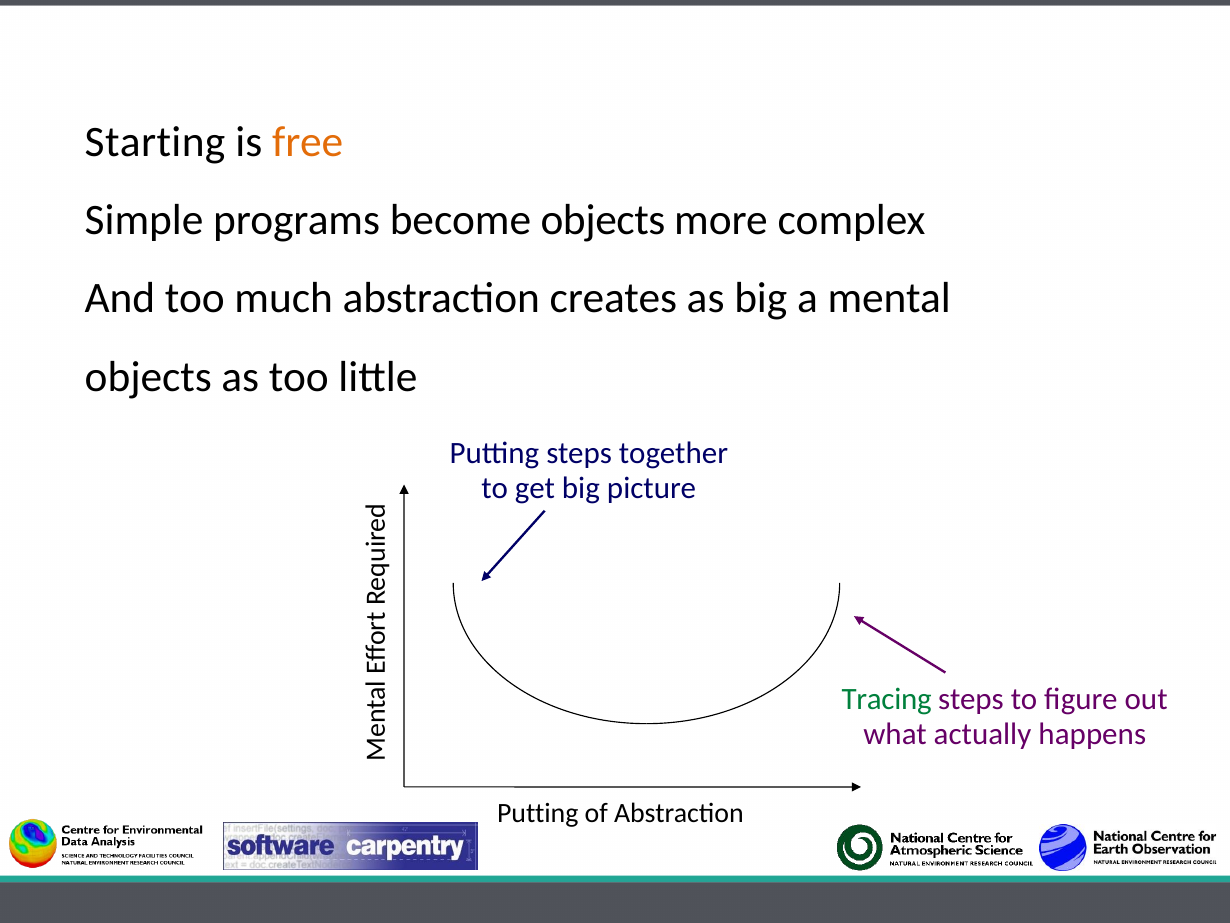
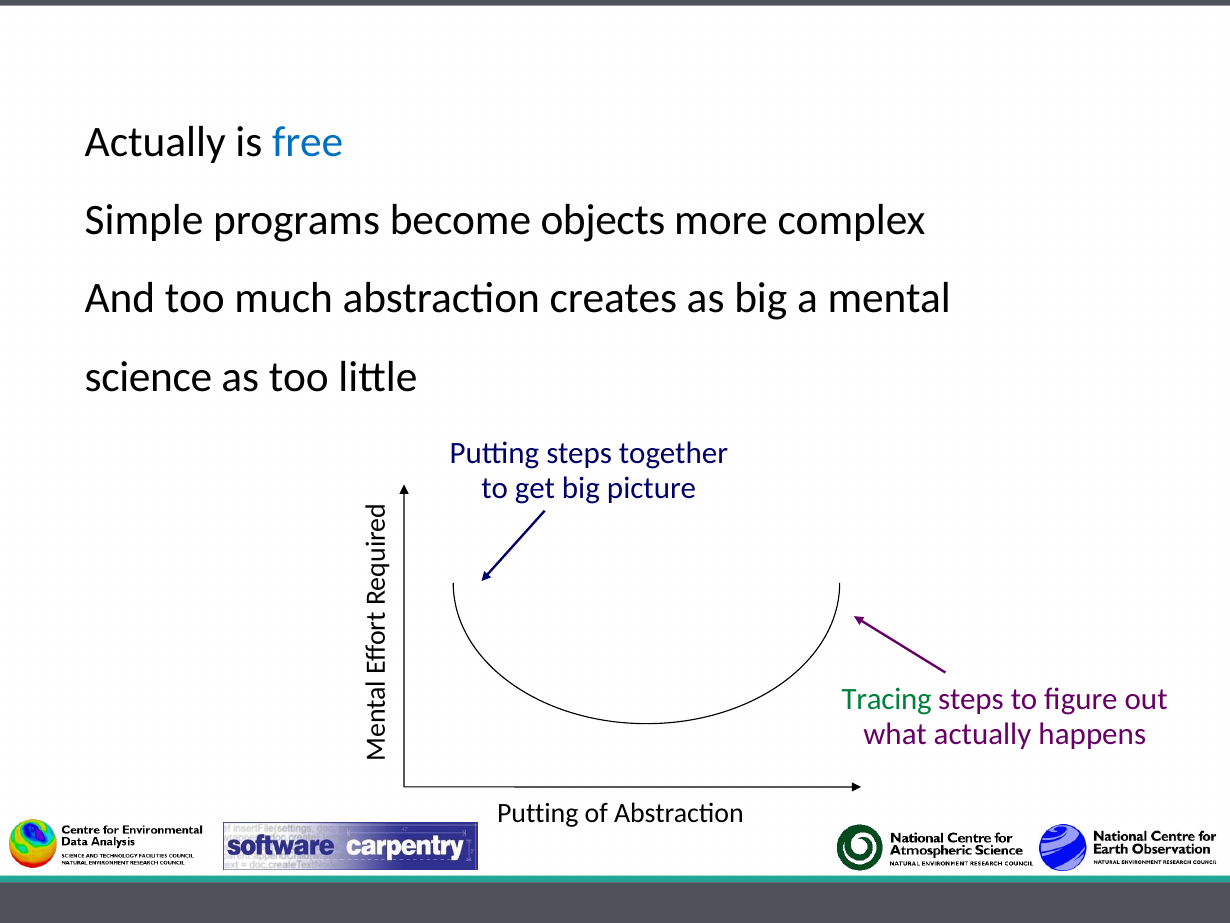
Starting: Starting -> Actually (155, 142)
free colour: orange -> blue (308, 142)
objects: objects -> science (148, 377)
